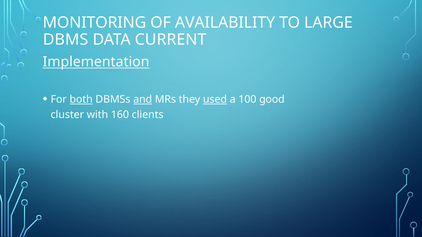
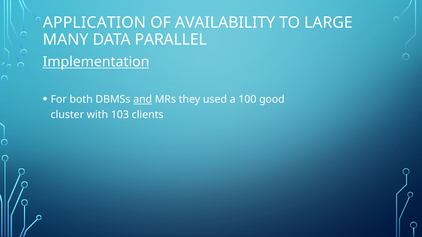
MONITORING: MONITORING -> APPLICATION (94, 23)
DBMS: DBMS -> MANY (66, 40)
CURRENT: CURRENT -> PARALLEL (171, 40)
both underline: present -> none (81, 100)
used underline: present -> none (215, 100)
160: 160 -> 103 (120, 115)
